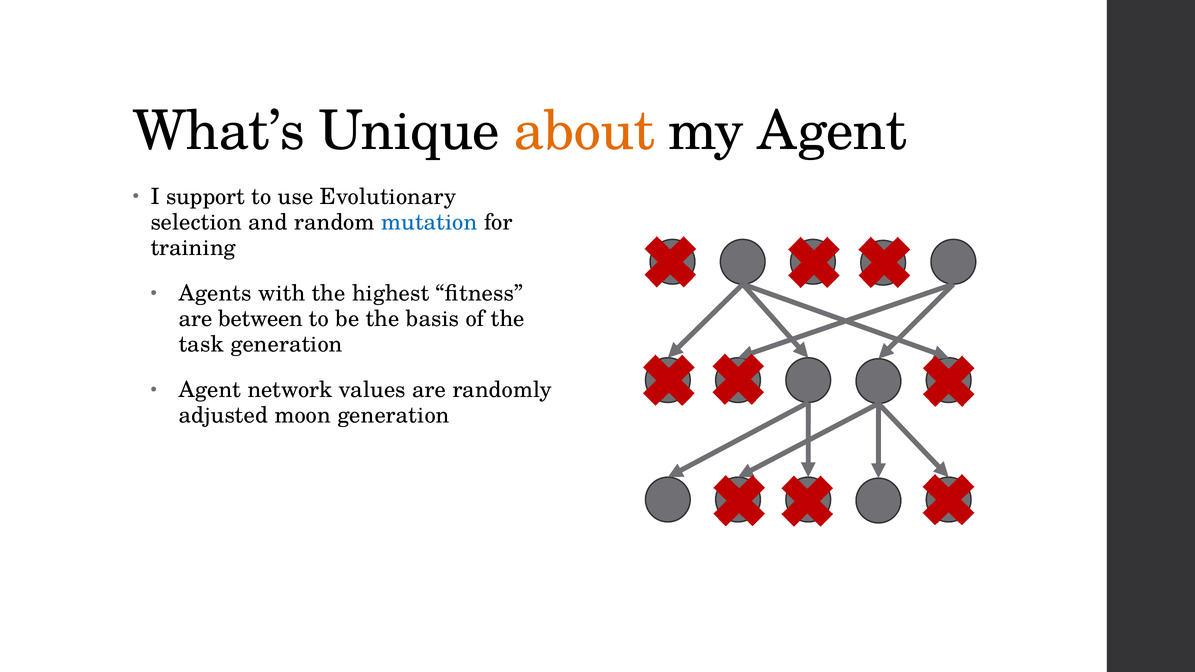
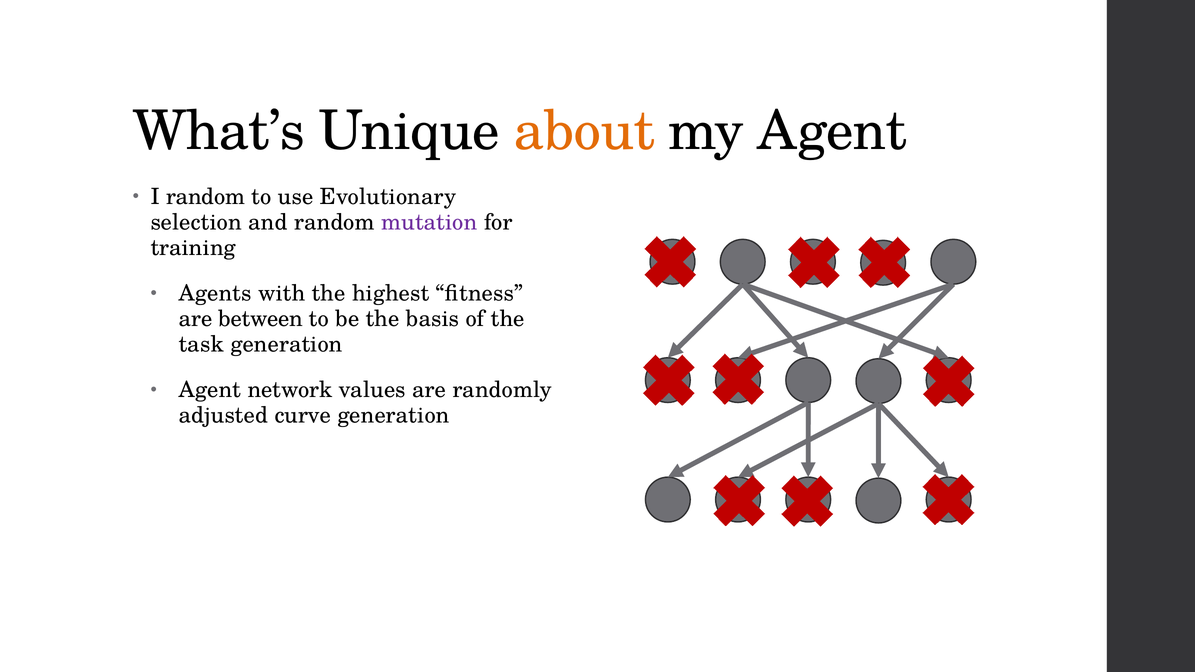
I support: support -> random (206, 197)
mutation colour: blue -> purple (429, 222)
moon: moon -> curve (303, 415)
